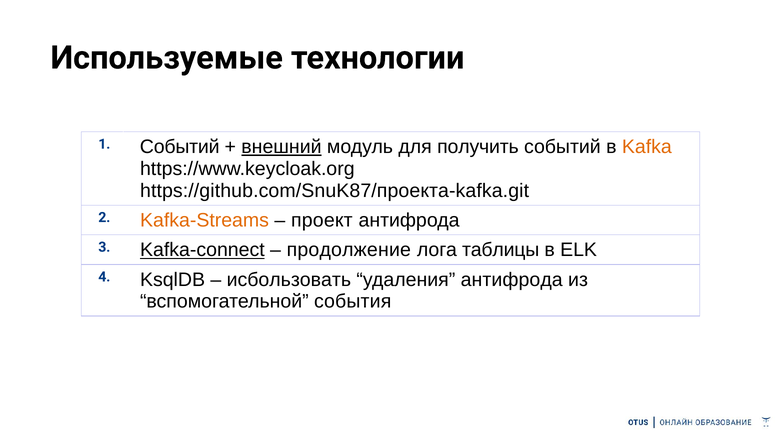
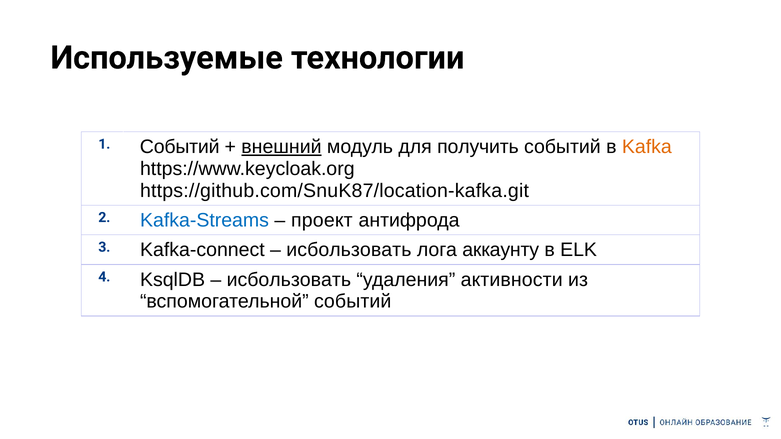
https://github.com/SnuK87/проекта-kafka.git: https://github.com/SnuK87/проекта-kafka.git -> https://github.com/SnuK87/location-kafka.git (335, 191)
Kafka-Streams colour: orange -> blue (205, 220)
Kafka-connect underline: present -> none (202, 250)
продолжение: продолжение -> исбользовать (349, 250)
таблицы: таблицы -> аккаунту (501, 250)
удаления антифрода: антифрода -> активности (512, 280)
вспомогательной события: события -> событий (353, 302)
